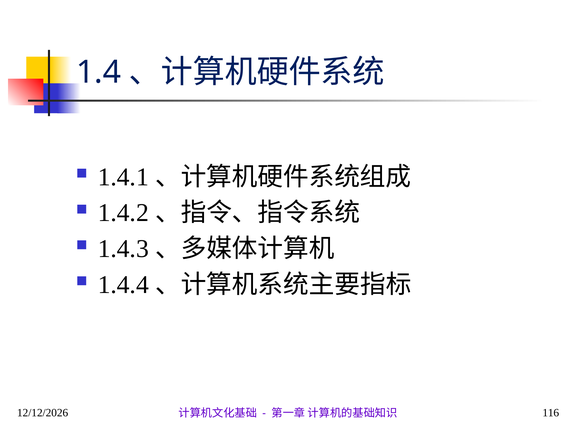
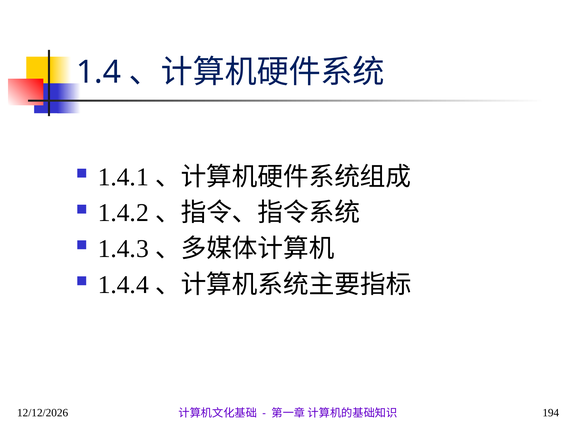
116: 116 -> 194 (551, 413)
